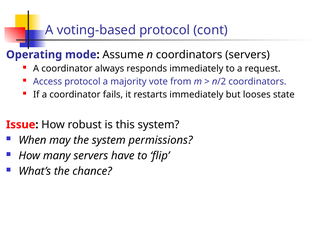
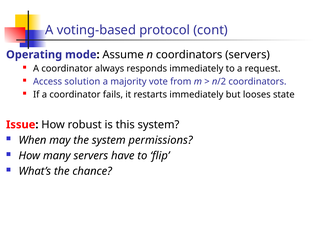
Access protocol: protocol -> solution (82, 81)
